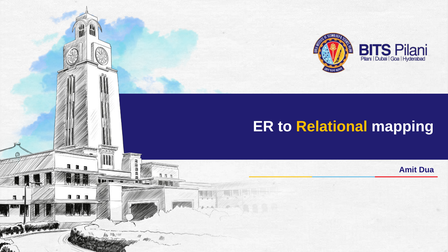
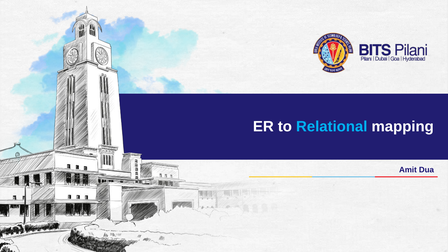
Relational colour: yellow -> light blue (332, 127)
